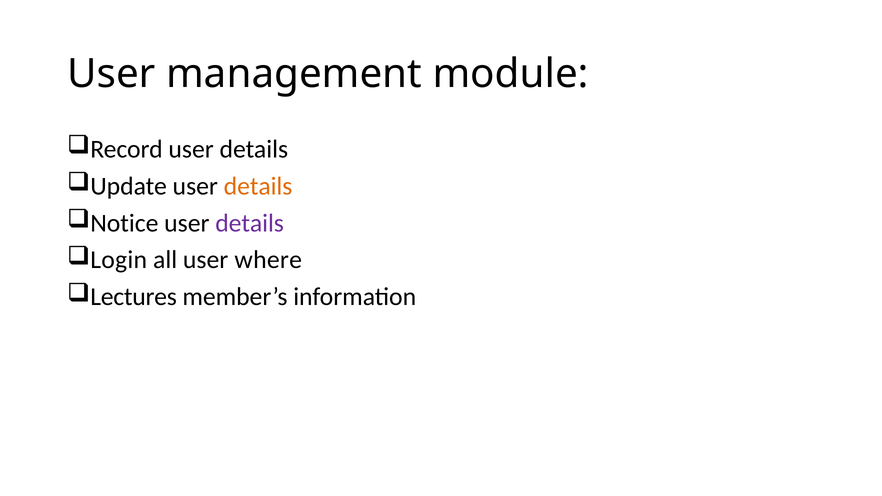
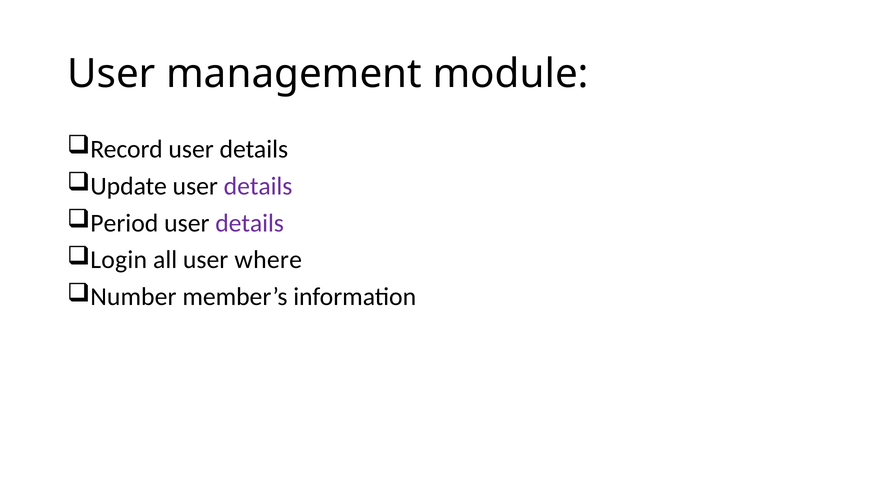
details colour: orange -> purple (258, 186)
Notice: Notice -> Period (124, 223)
Lectures: Lectures -> Number (133, 297)
